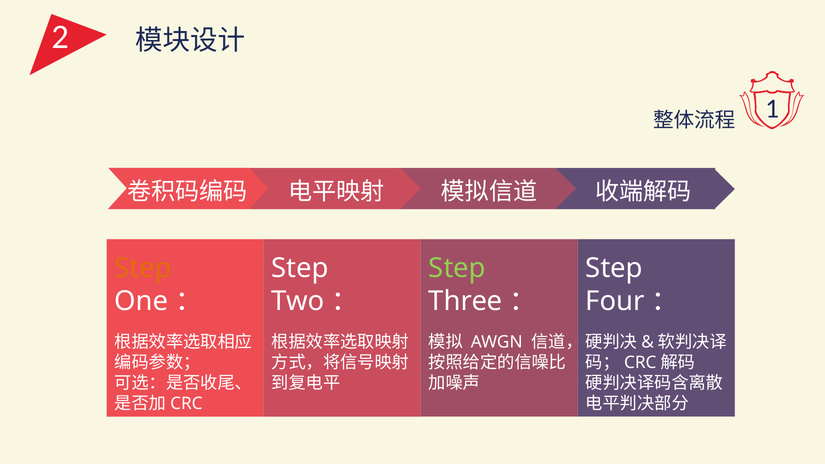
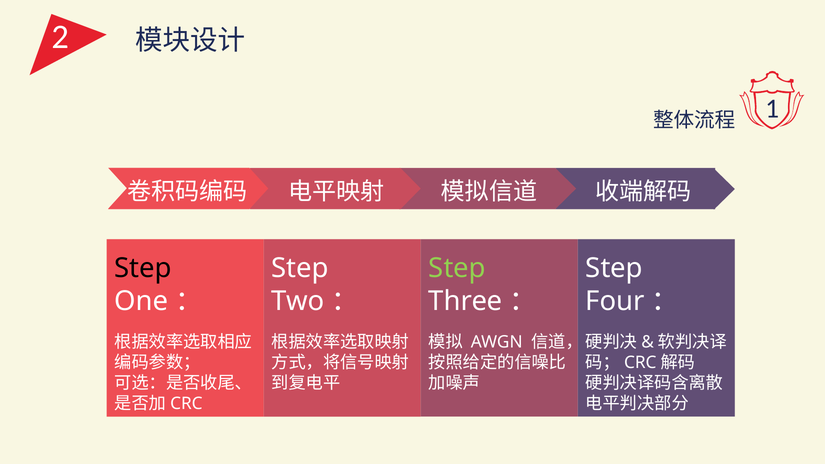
Step colour: orange -> black (143, 268)
